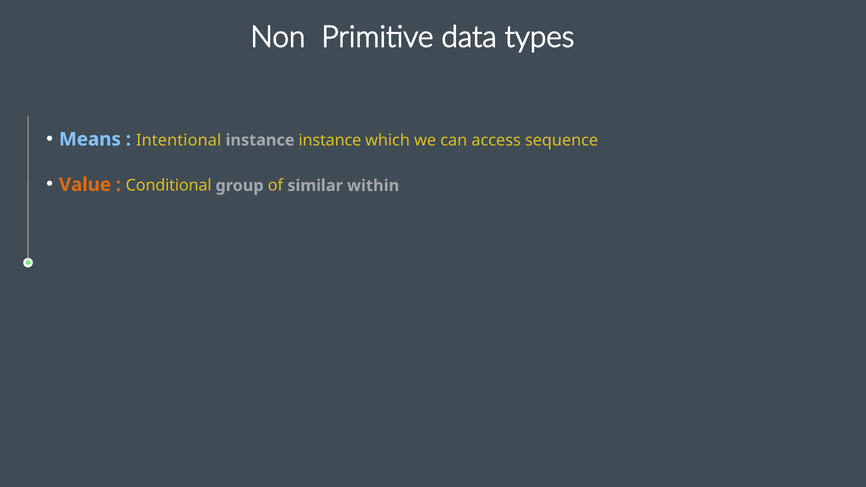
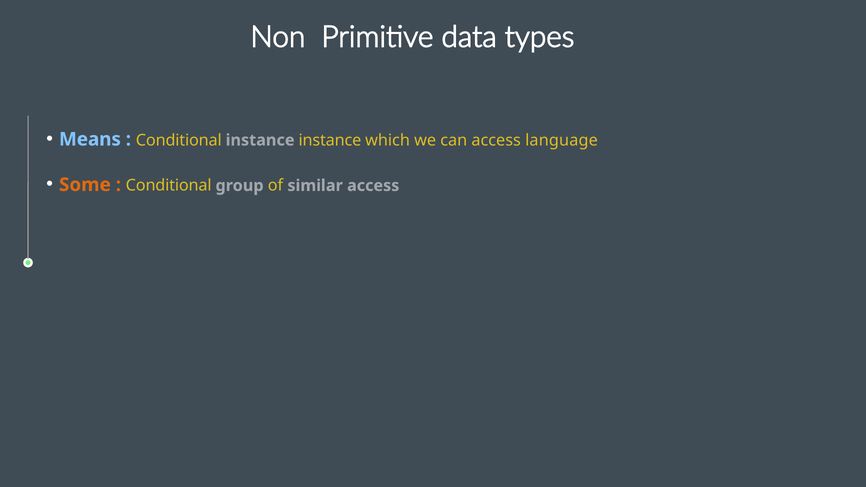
Intentional: Intentional -> Conditional (179, 140)
sequence: sequence -> language (562, 140)
Value: Value -> Some (85, 185)
similar within: within -> access (373, 186)
